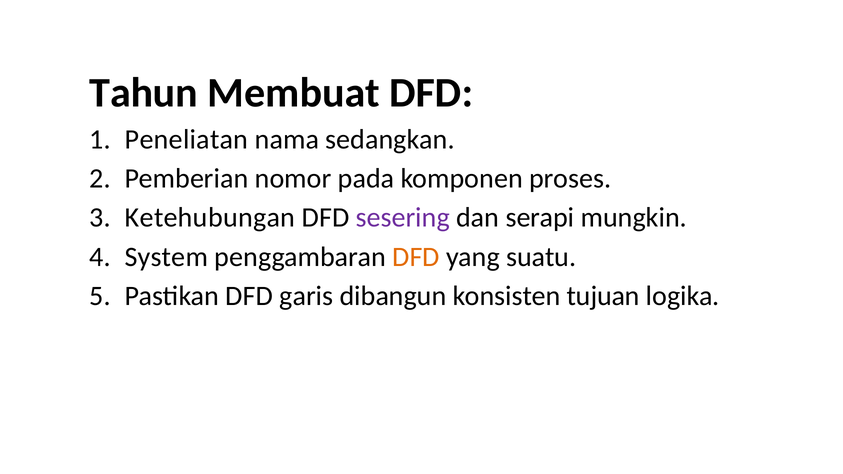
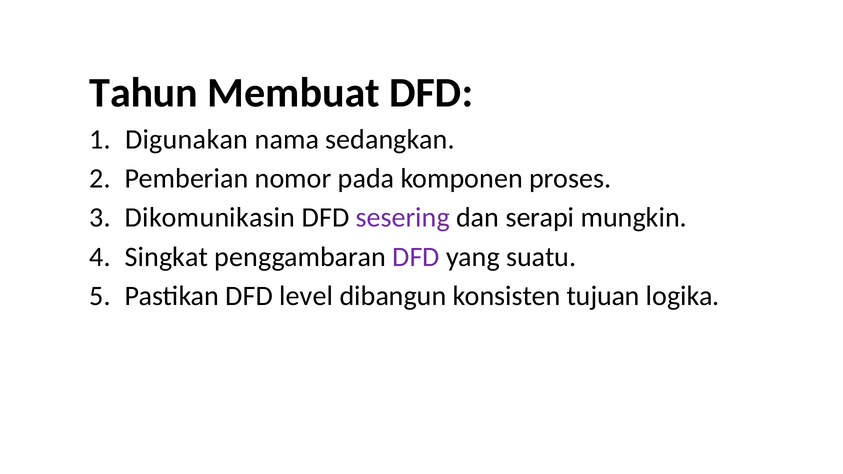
Peneliatan: Peneliatan -> Digunakan (187, 140)
Ketehubungan: Ketehubungan -> Dikomunikasin (210, 218)
System: System -> Singkat (167, 257)
DFD colour: orange -> purple (416, 257)
garis: garis -> level (306, 296)
